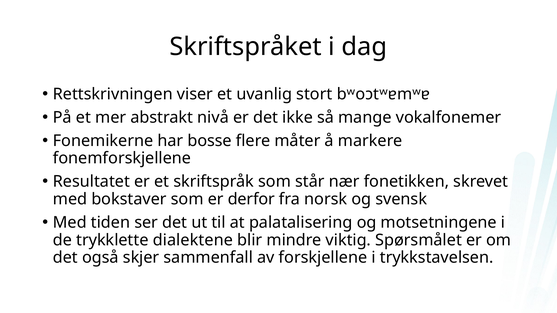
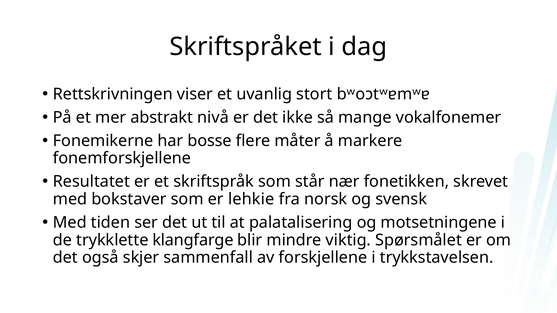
derfor: derfor -> lehkie (251, 199)
dialektene: dialektene -> klangfarge (193, 240)
